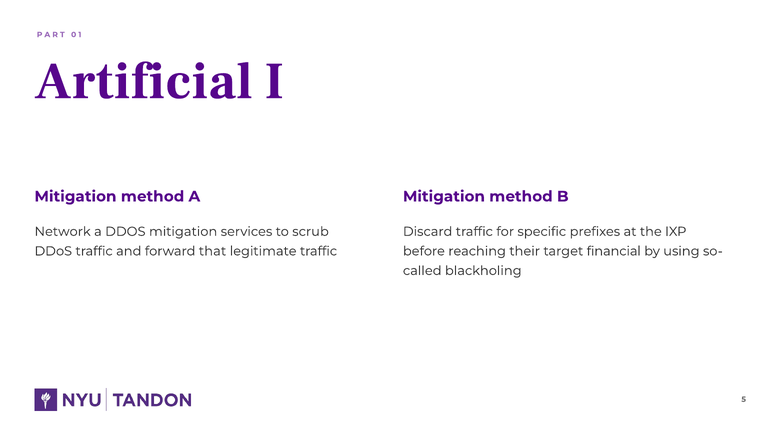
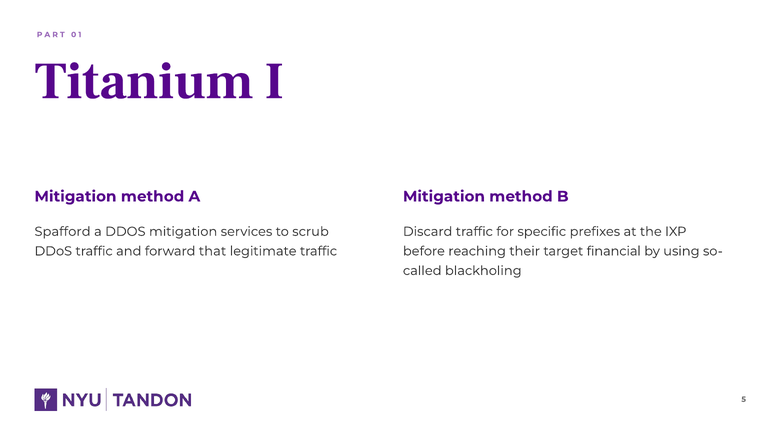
Artificial: Artificial -> Titanium (144, 81)
Network: Network -> Spafford (63, 232)
